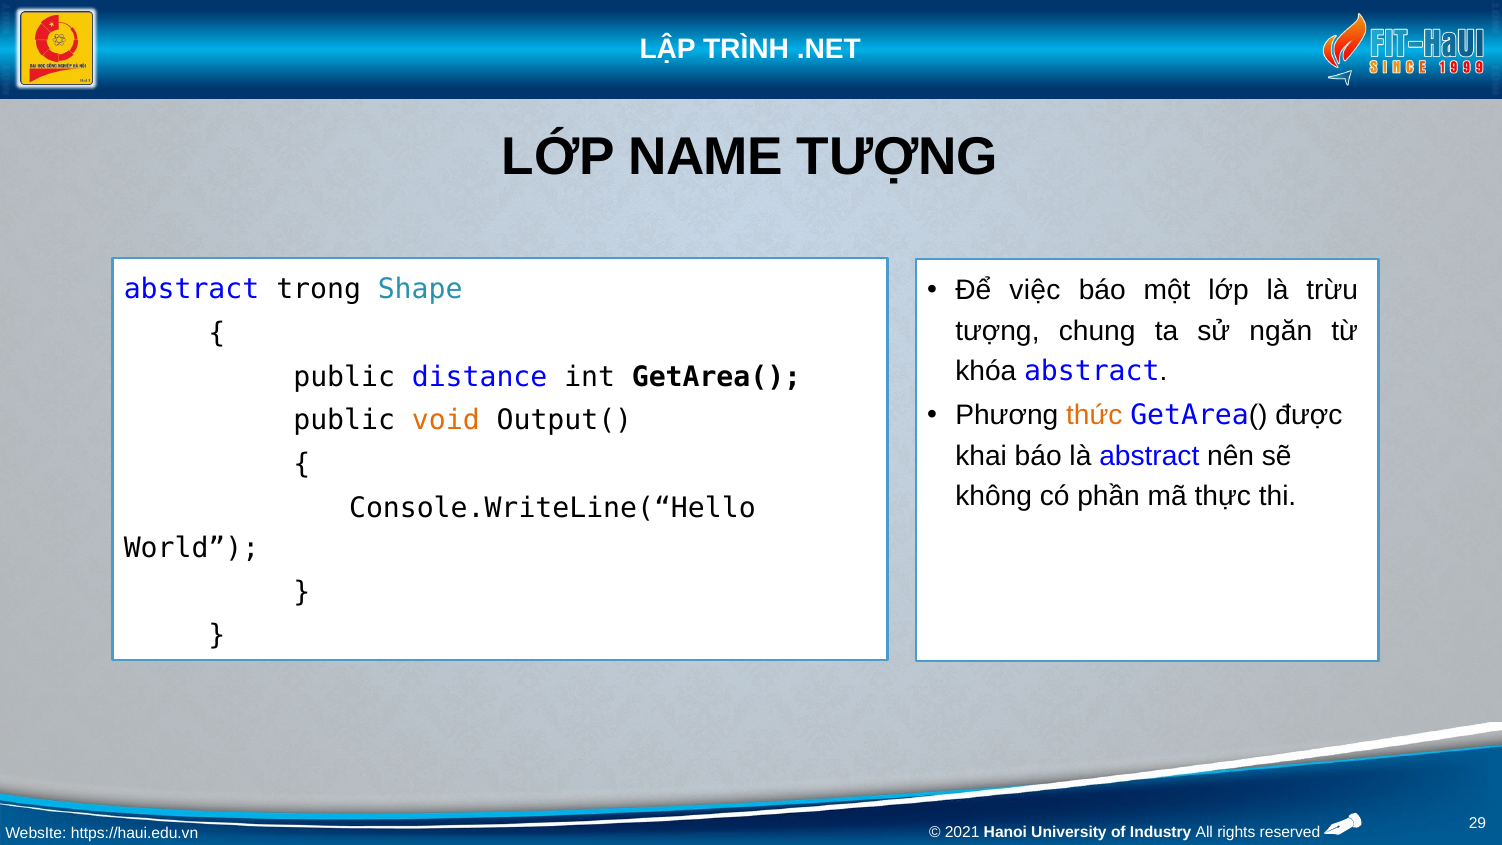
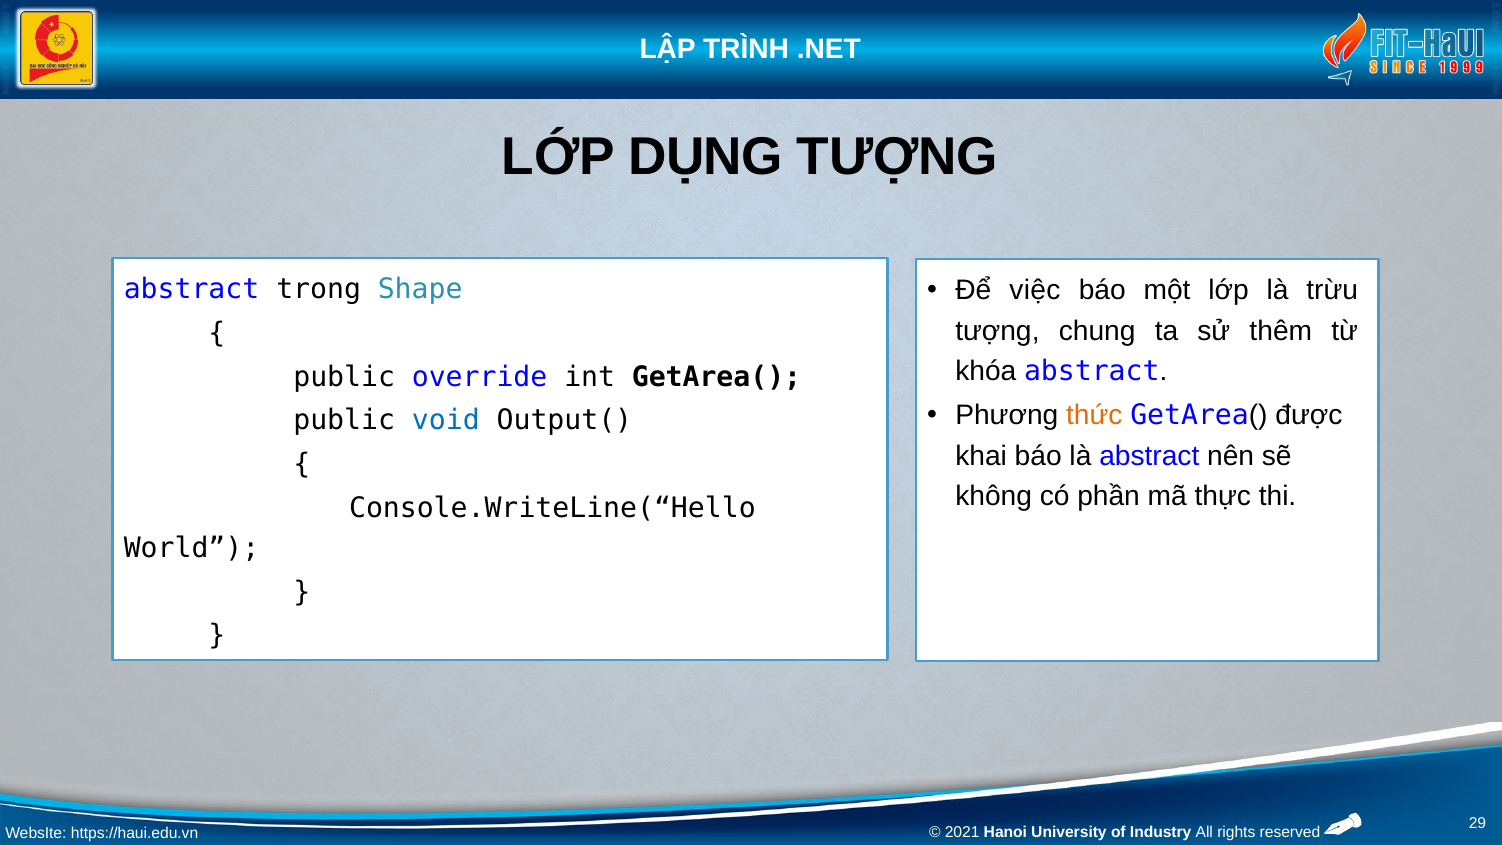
NAME: NAME -> DỤNG (706, 156)
ngăn: ngăn -> thêm (1281, 331)
distance: distance -> override (480, 377)
void colour: orange -> blue (446, 420)
